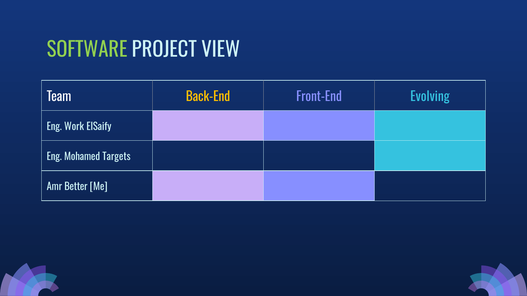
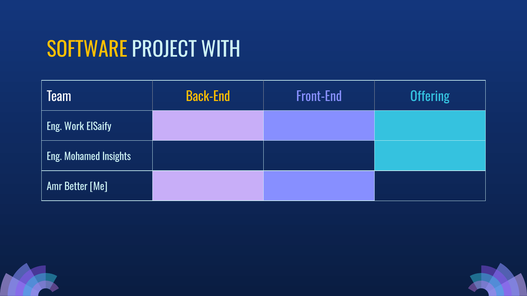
SOFTWARE colour: light green -> yellow (87, 50)
VIEW: VIEW -> WITH (221, 50)
Evolving: Evolving -> Offering (430, 97)
Targets: Targets -> Insights (117, 157)
